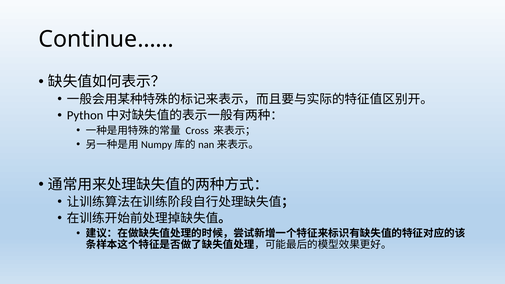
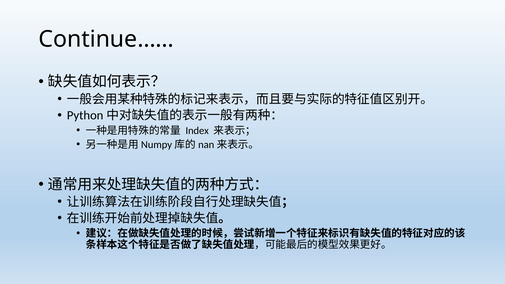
Cross: Cross -> Index (197, 131)
